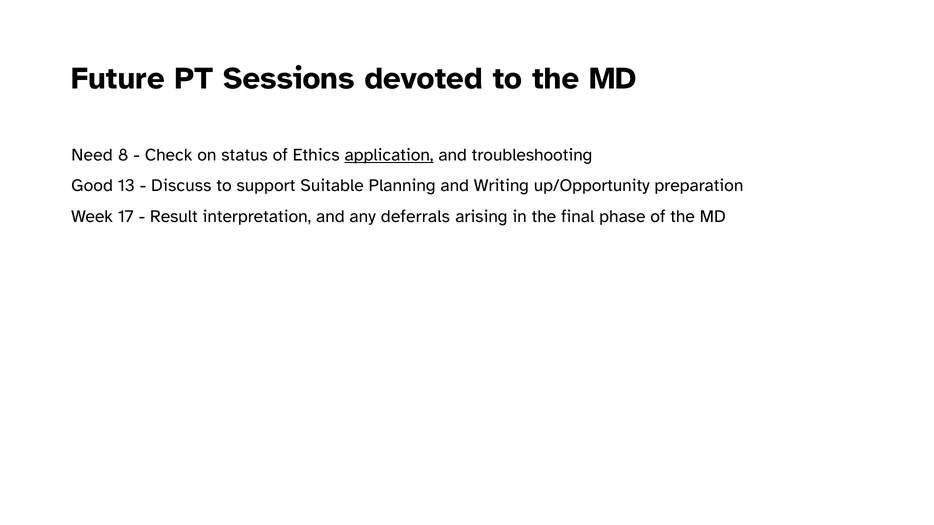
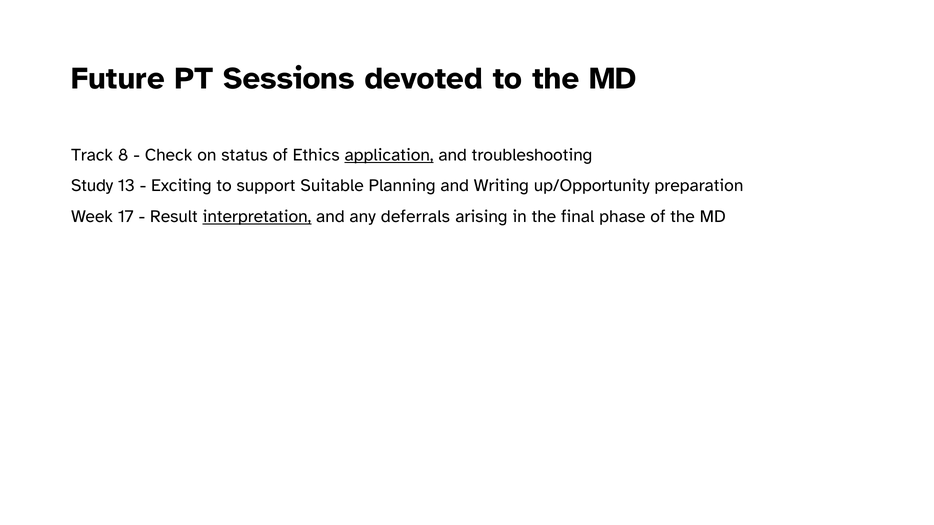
Need: Need -> Track (92, 155)
Good: Good -> Study (92, 186)
Discuss: Discuss -> Exciting (181, 186)
interpretation underline: none -> present (257, 217)
